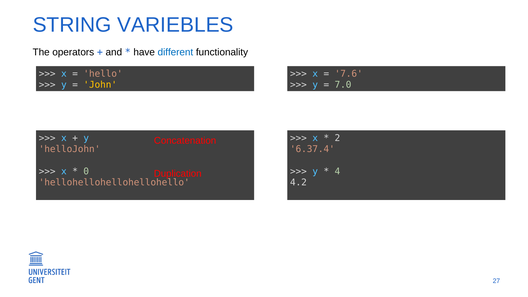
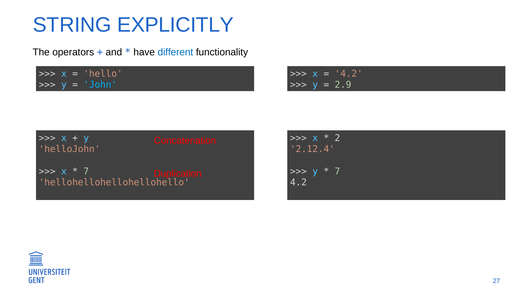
VARIEBLES: VARIEBLES -> EXPLICITLY (176, 25)
7.6: 7.6 -> 4.2 (349, 74)
John colour: yellow -> light blue (100, 85)
7.0: 7.0 -> 2.9 (343, 85)
6.37.4: 6.37.4 -> 2.12.4 (312, 149)
0: 0 -> 7 (86, 171)
4: 4 -> 7 (337, 171)
